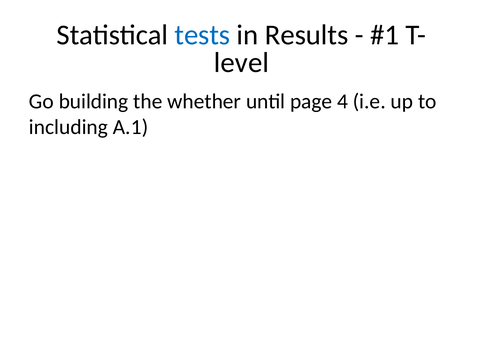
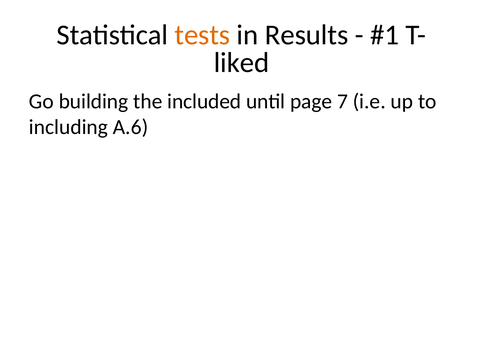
tests colour: blue -> orange (202, 35)
level: level -> liked (242, 63)
whether: whether -> included (204, 101)
4: 4 -> 7 (343, 101)
A.1: A.1 -> A.6 (131, 127)
